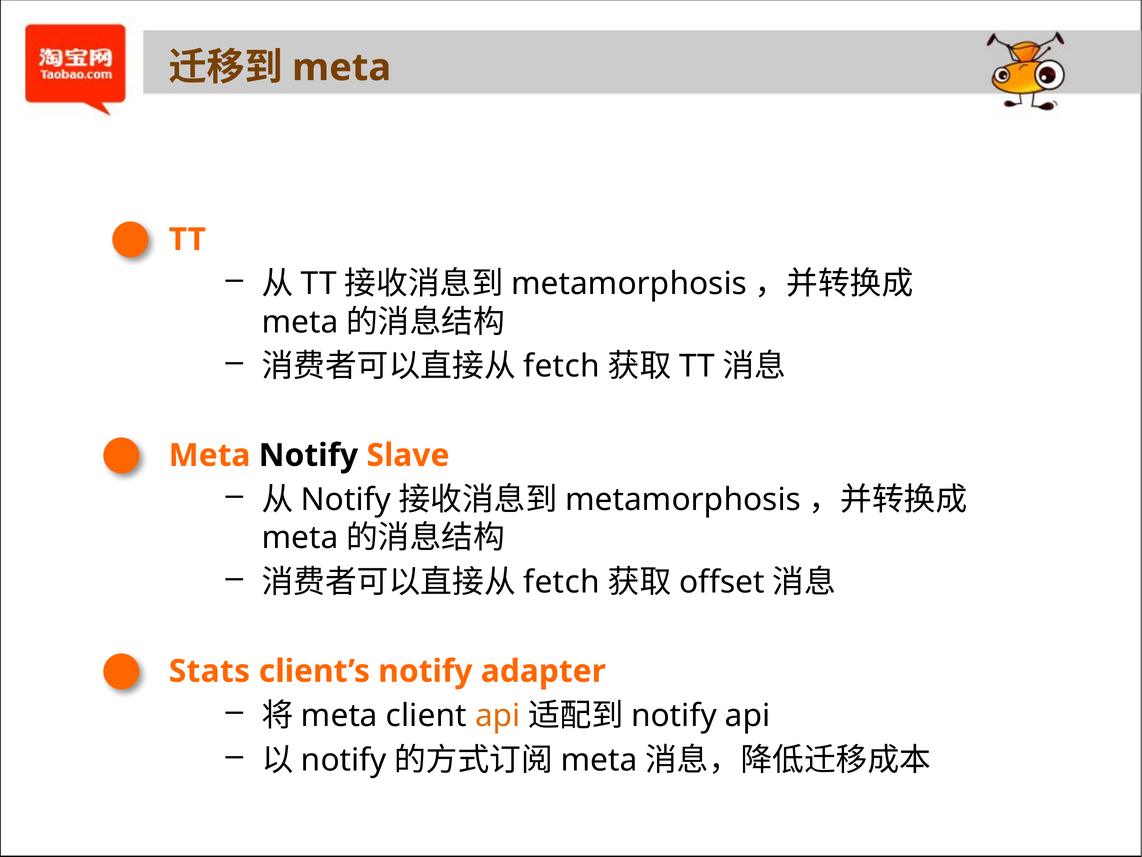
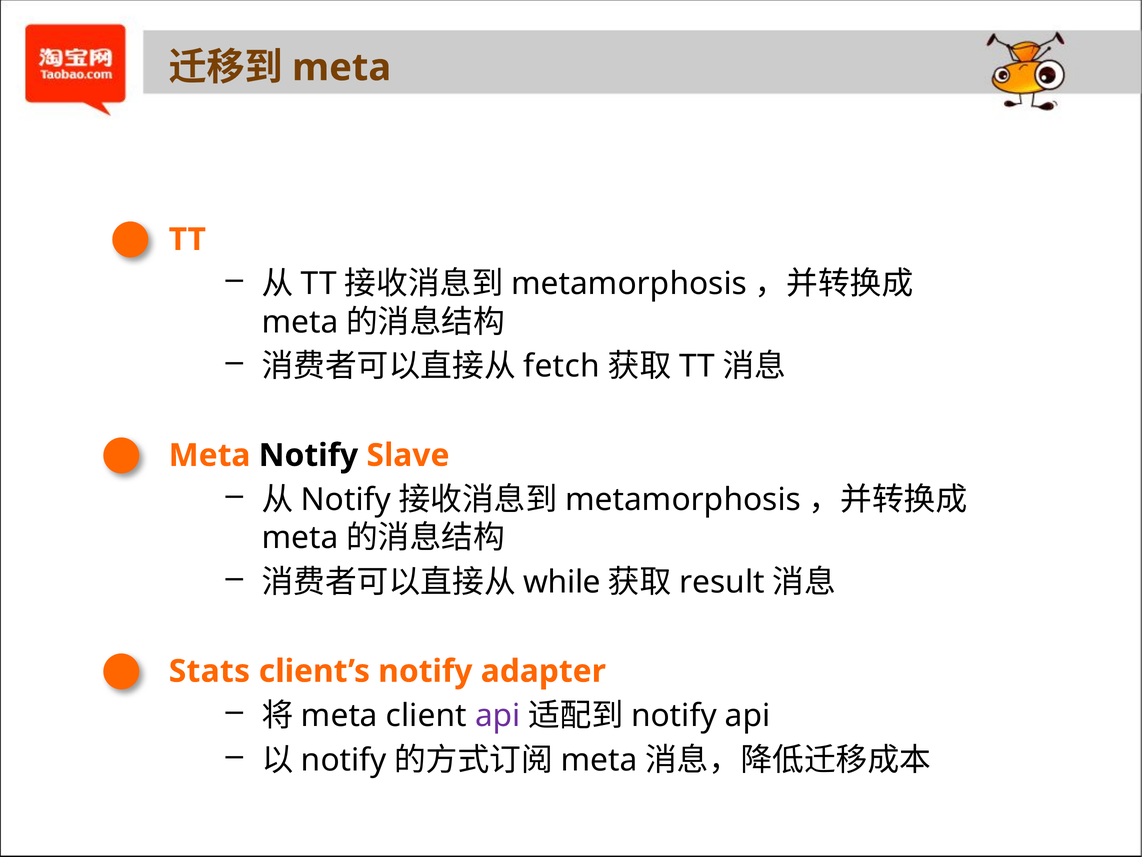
fetch: fetch -> while (562, 582)
offset: offset -> result (722, 582)
api colour: orange -> purple (498, 715)
